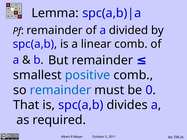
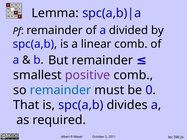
positive colour: blue -> purple (88, 75)
